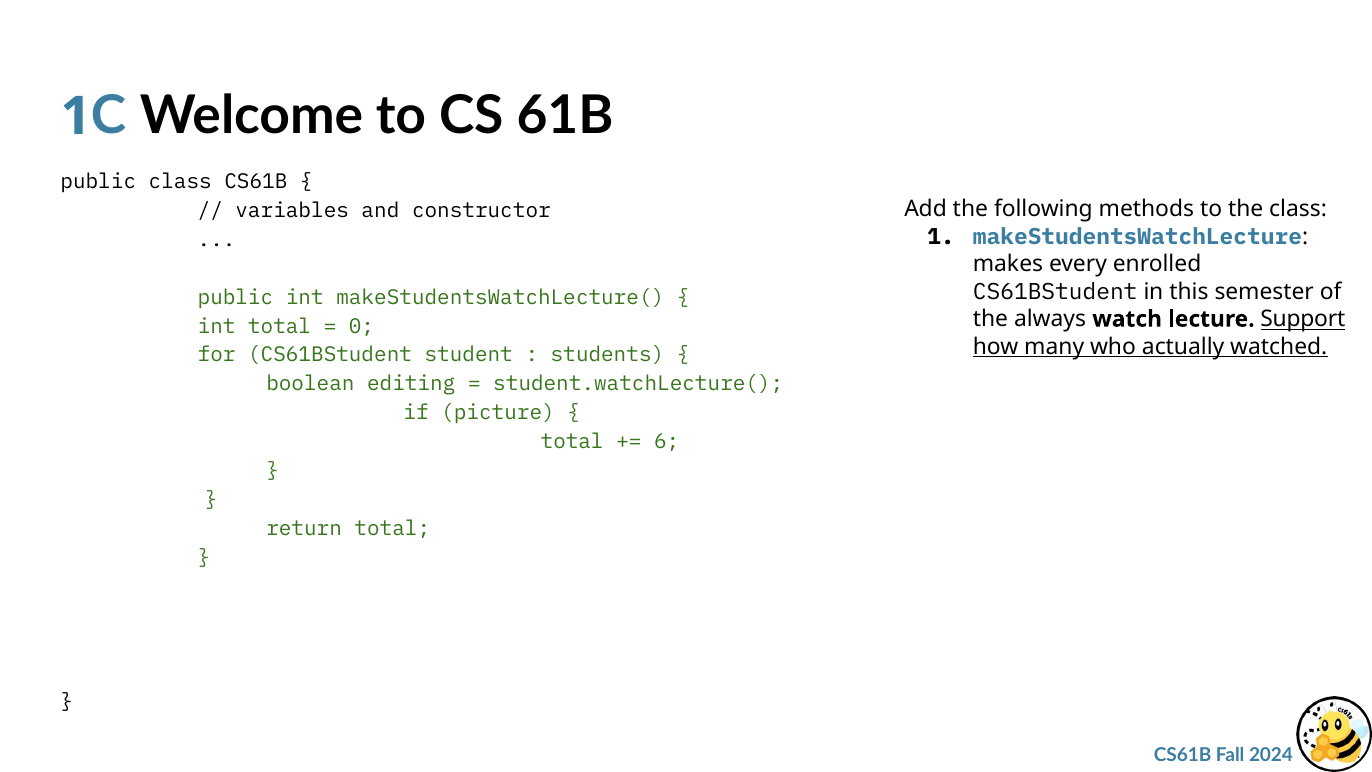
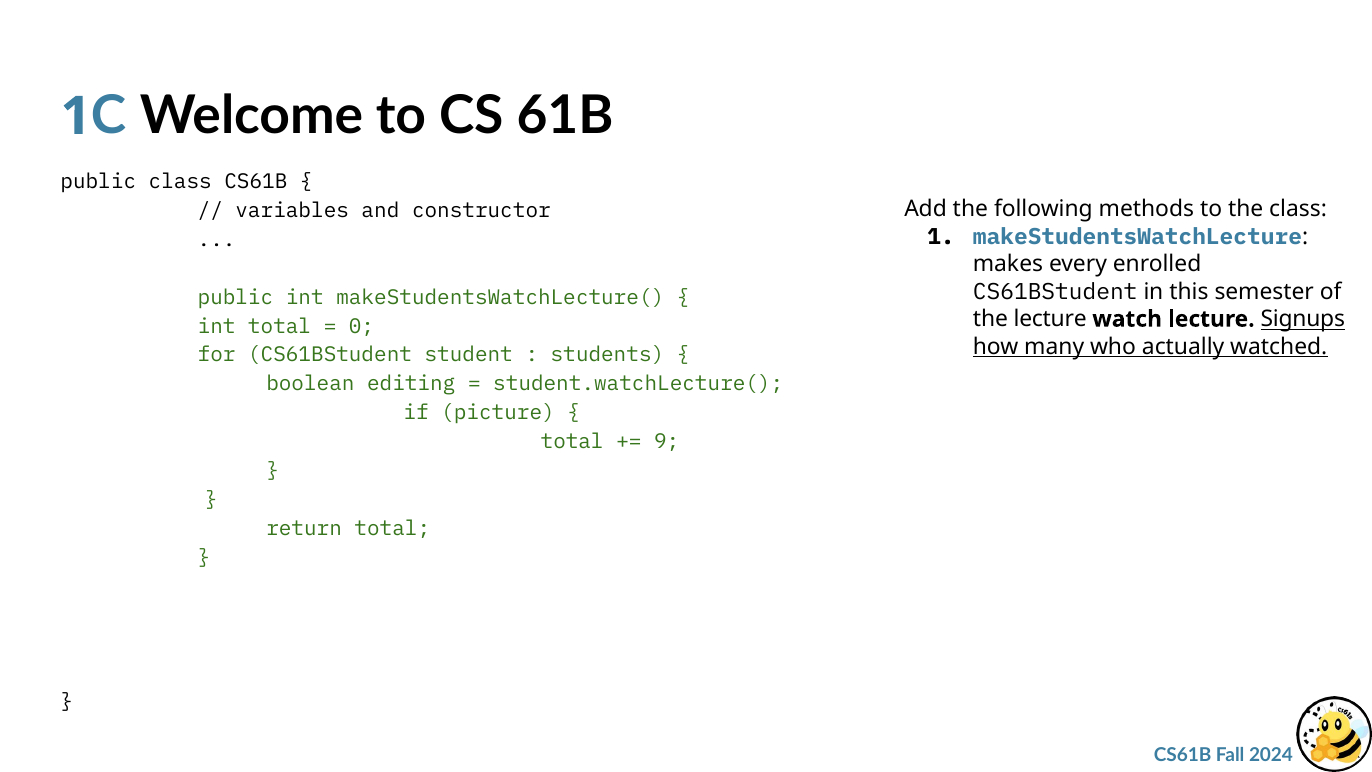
the always: always -> lecture (1050, 319)
Support: Support -> Signups (1303, 319)
6: 6 -> 9 (667, 442)
